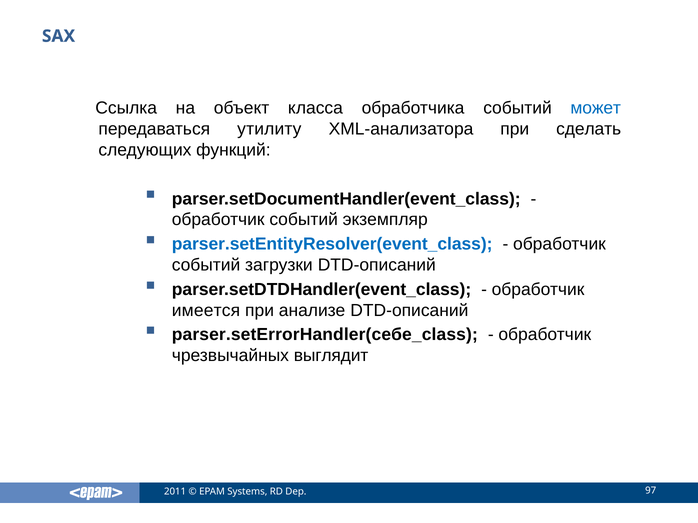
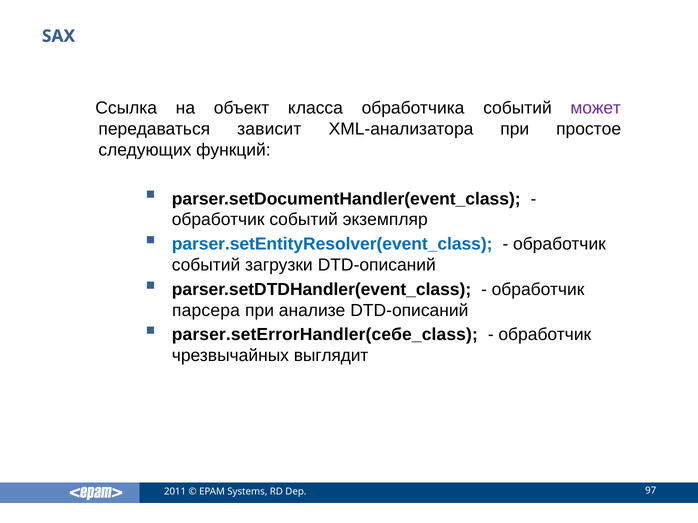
может colour: blue -> purple (596, 108)
утилиту: утилиту -> зависит (269, 129)
сделать: сделать -> простое (589, 129)
имеется: имеется -> парсера (206, 311)
